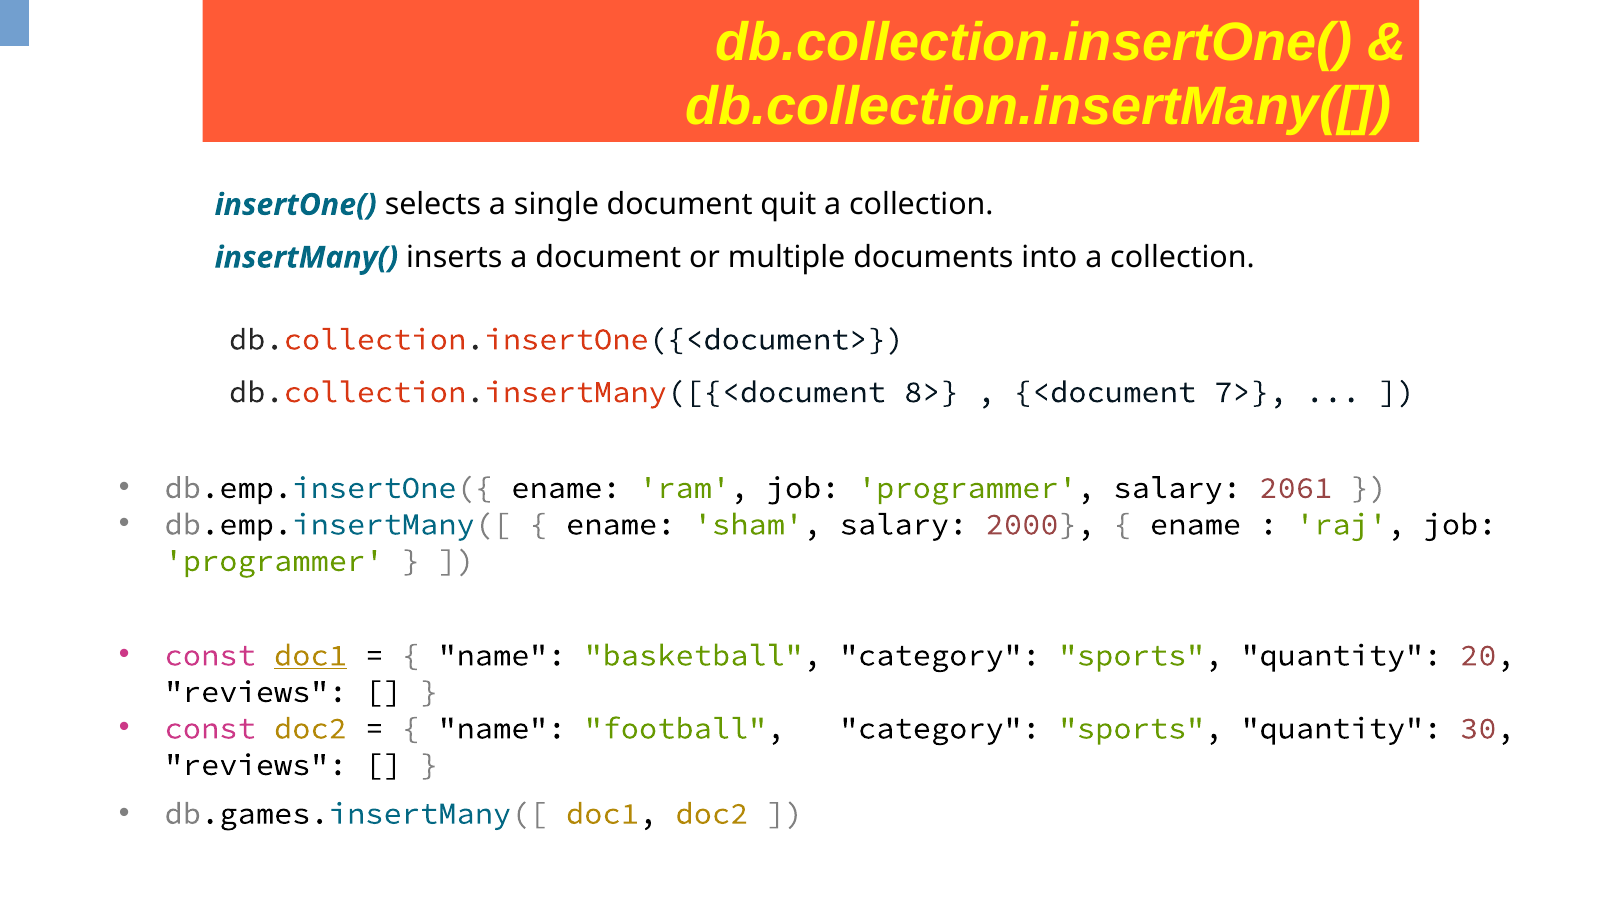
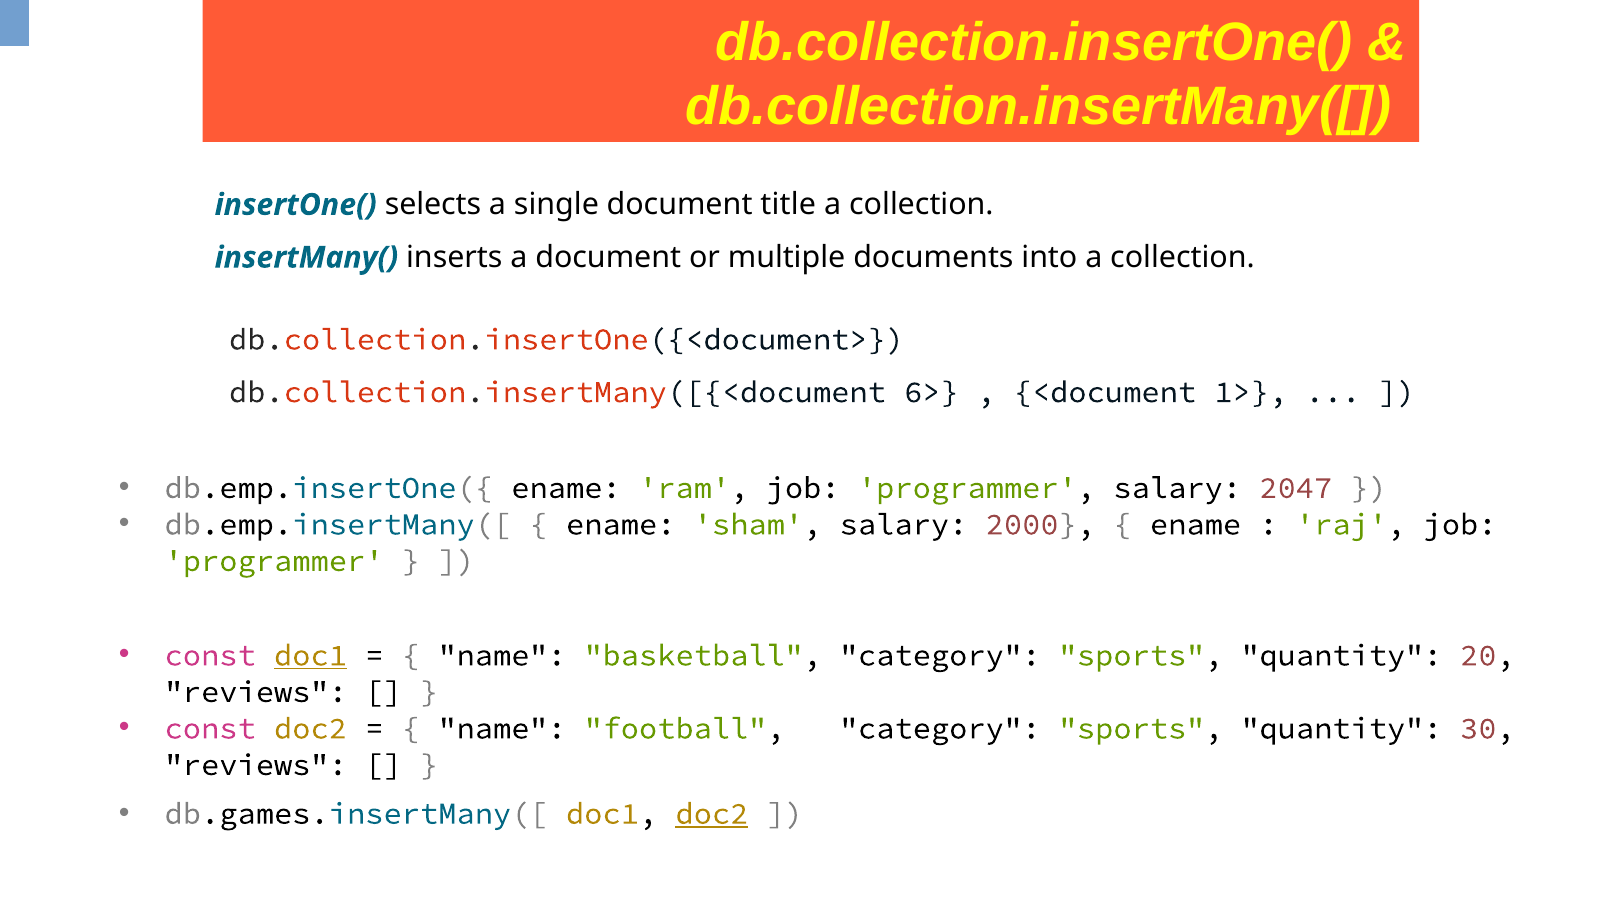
quit: quit -> title (788, 205)
8>: 8> -> 6> (931, 392)
7>: 7> -> 1> (1251, 392)
2061: 2061 -> 2047 (1296, 488)
doc2 underline: none -> present (712, 813)
